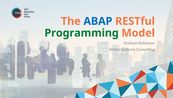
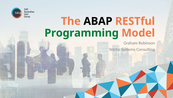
ABAP colour: blue -> black (98, 21)
